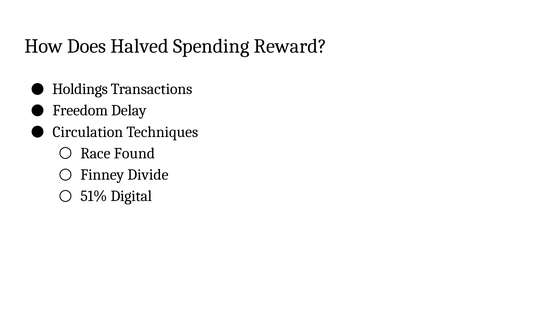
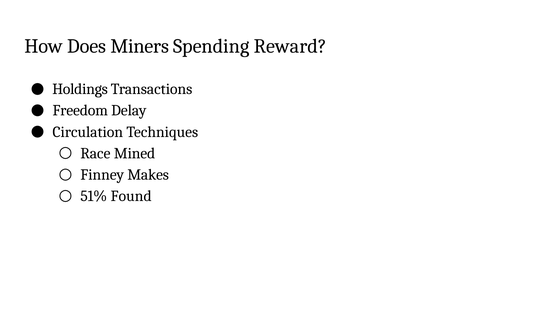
Halved: Halved -> Miners (140, 46)
Found: Found -> Mined (135, 153)
Divide: Divide -> Makes (148, 175)
Digital: Digital -> Found (131, 196)
